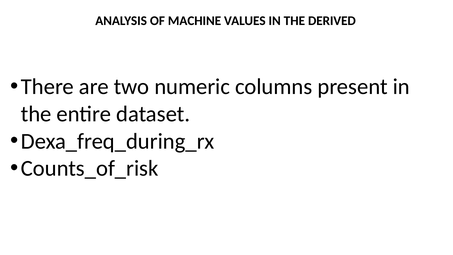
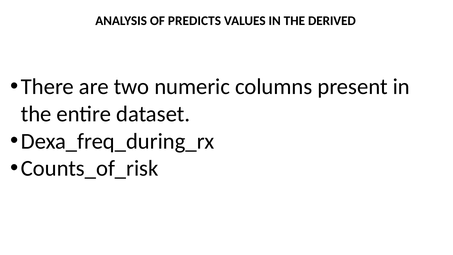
MACHINE: MACHINE -> PREDICTS (194, 21)
